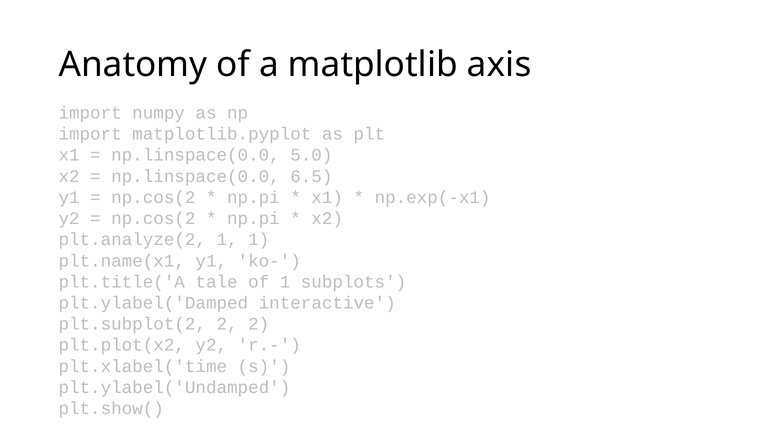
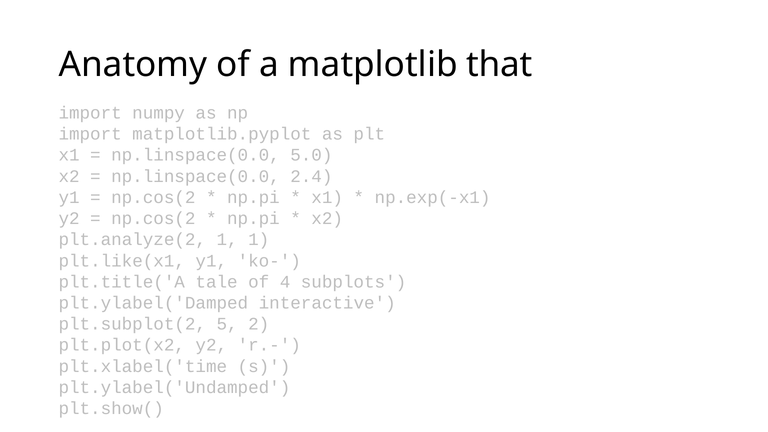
axis: axis -> that (499, 65)
6.5: 6.5 -> 2.4 (311, 176)
plt.name(x1: plt.name(x1 -> plt.like(x1 (122, 261)
of 1: 1 -> 4 (285, 282)
plt.subplot(2 2: 2 -> 5 (227, 324)
